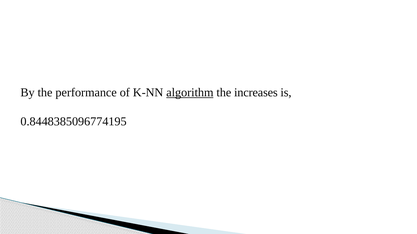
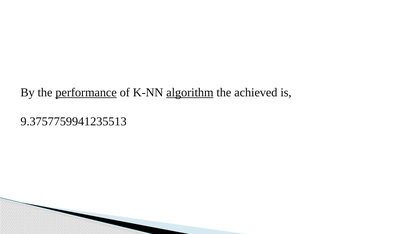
performance underline: none -> present (86, 93)
increases: increases -> achieved (256, 93)
0.8448385096774195: 0.8448385096774195 -> 9.3757759941235513 (74, 122)
